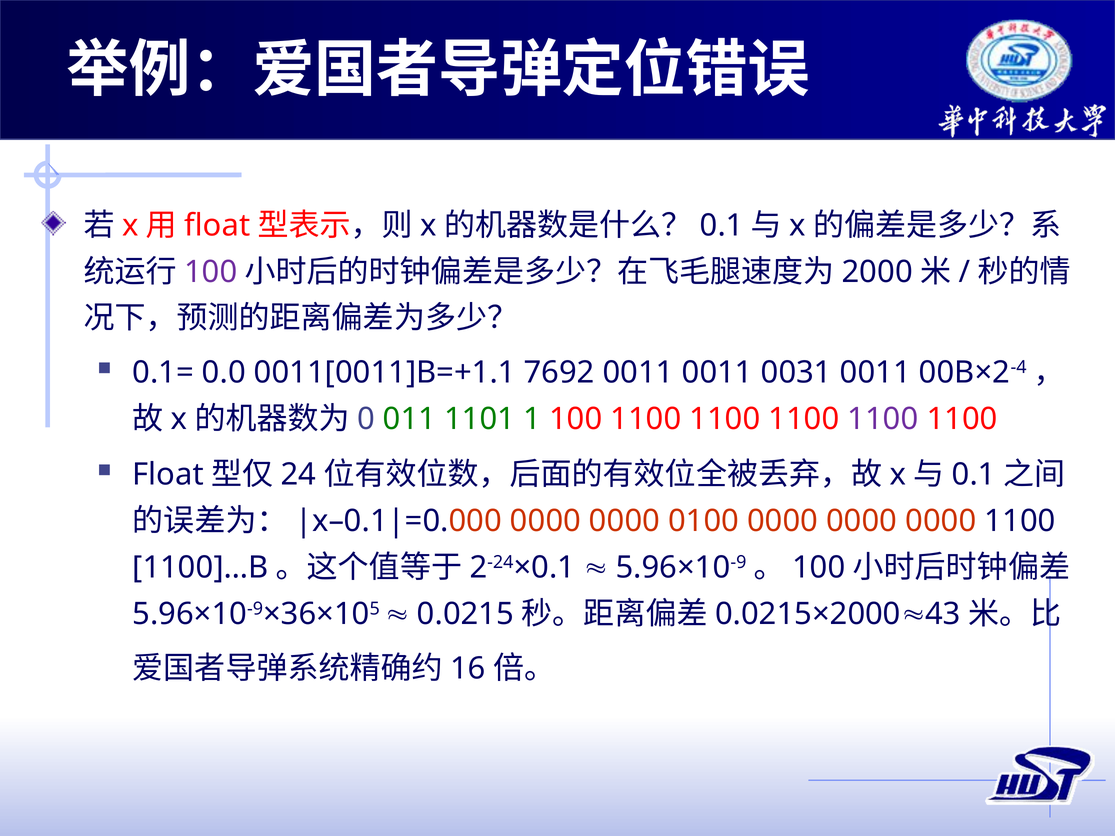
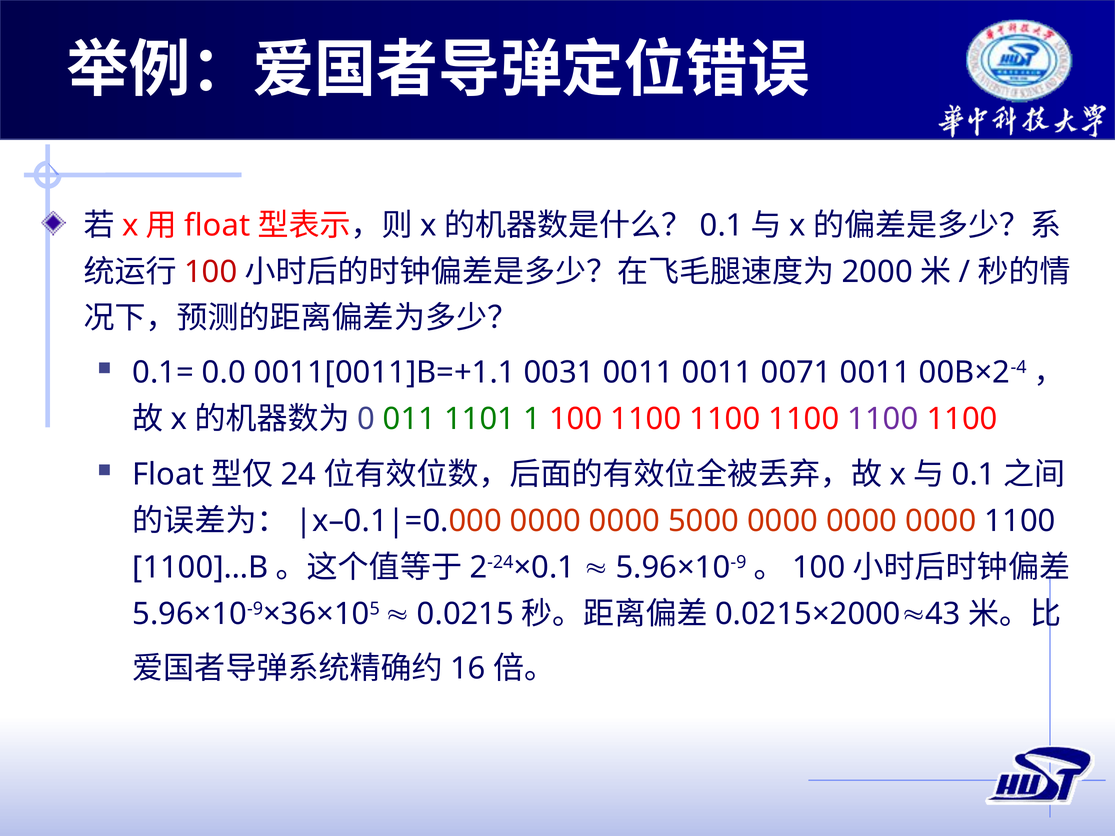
100 colour: purple -> red (211, 272)
7692: 7692 -> 0031 (559, 373)
0031: 0031 -> 0071 (796, 373)
0100: 0100 -> 5000 (704, 521)
